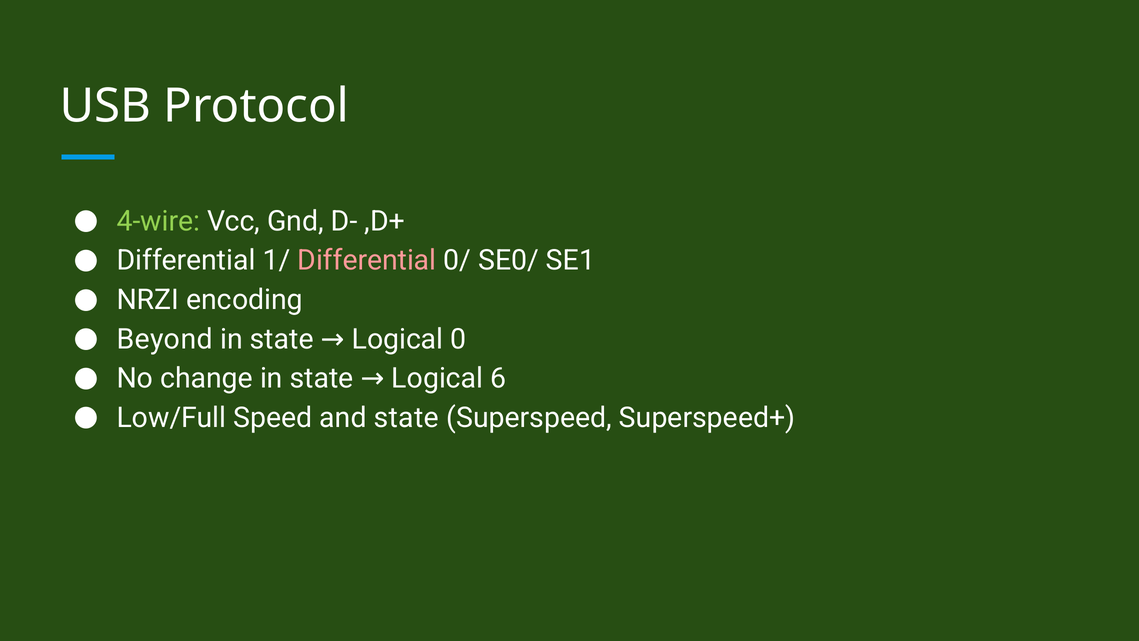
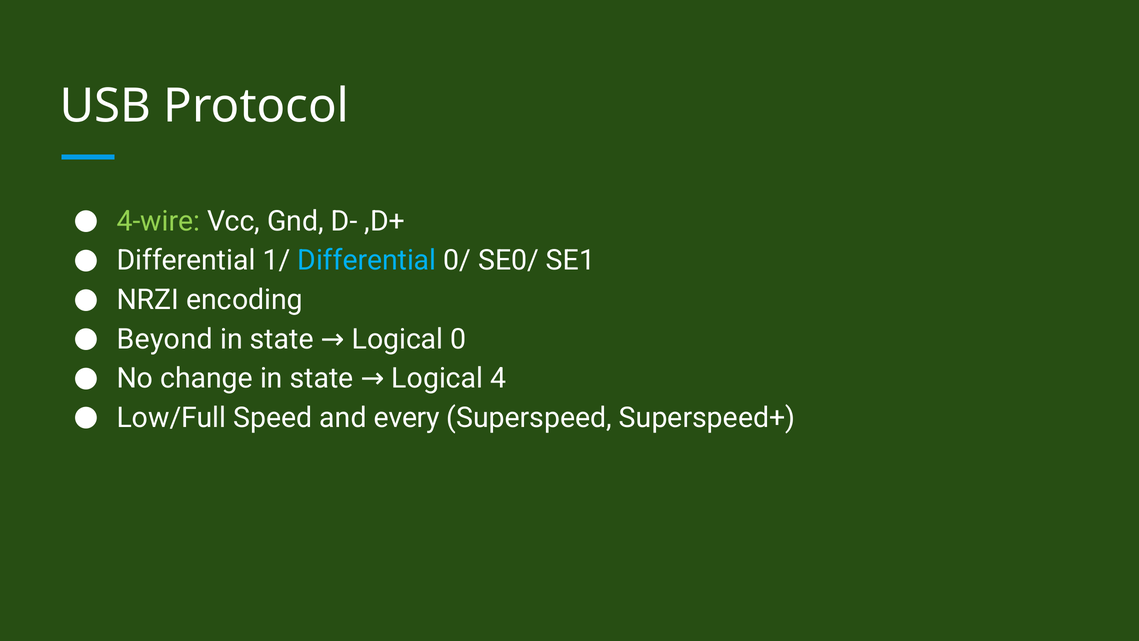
Differential colour: pink -> light blue (367, 260)
6: 6 -> 4 (498, 378)
and state: state -> every (407, 418)
